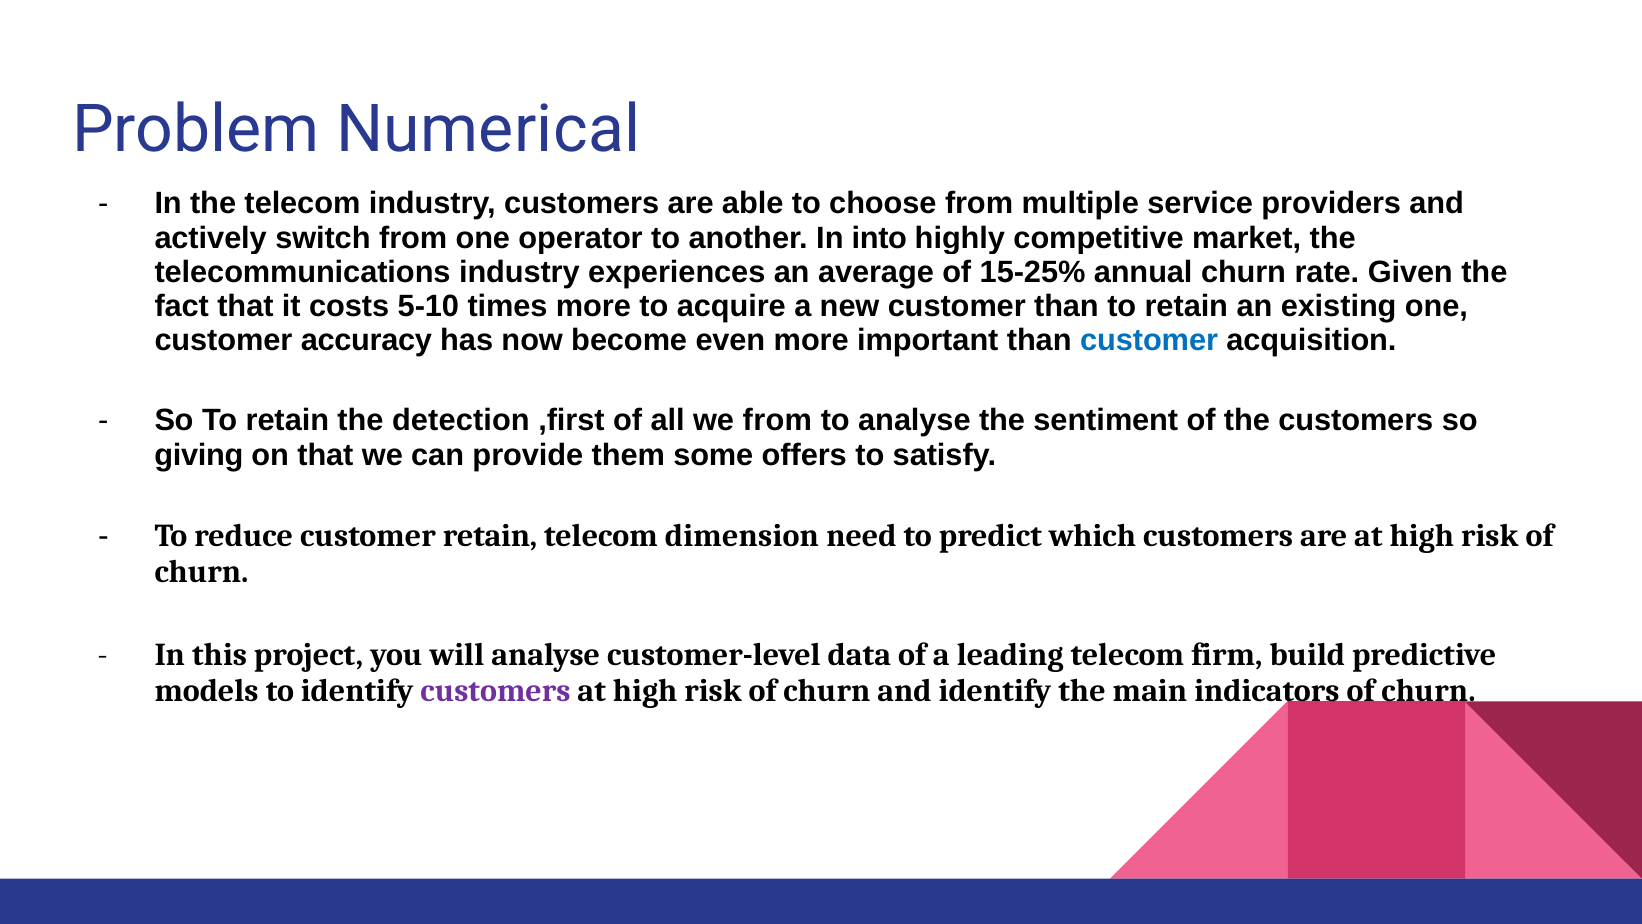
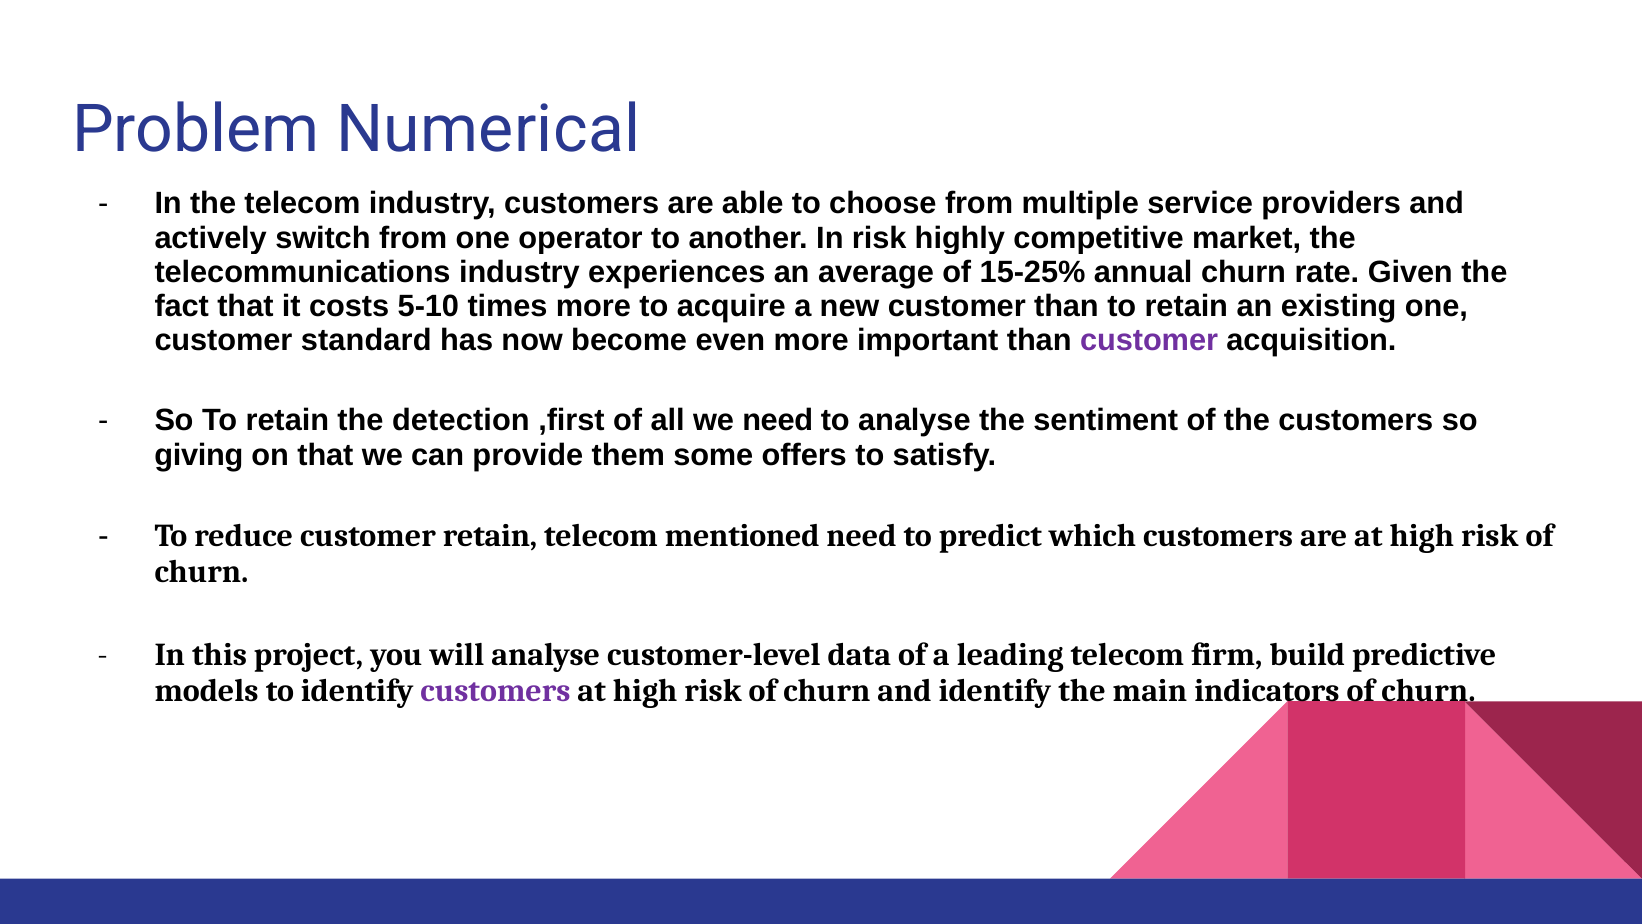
In into: into -> risk (879, 238)
accuracy: accuracy -> standard (366, 341)
customer colour: blue -> purple (1149, 341)
we from: from -> need (778, 420)
dimension: dimension -> mentioned (742, 535)
